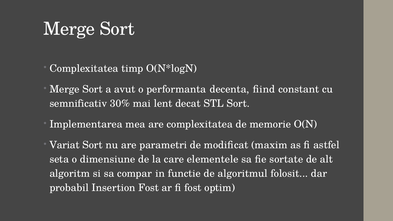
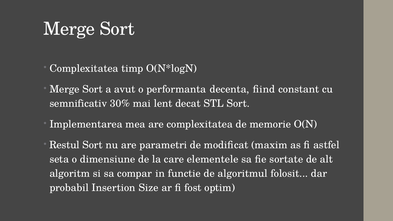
Variat: Variat -> Restul (65, 145)
Insertion Fost: Fost -> Size (149, 188)
